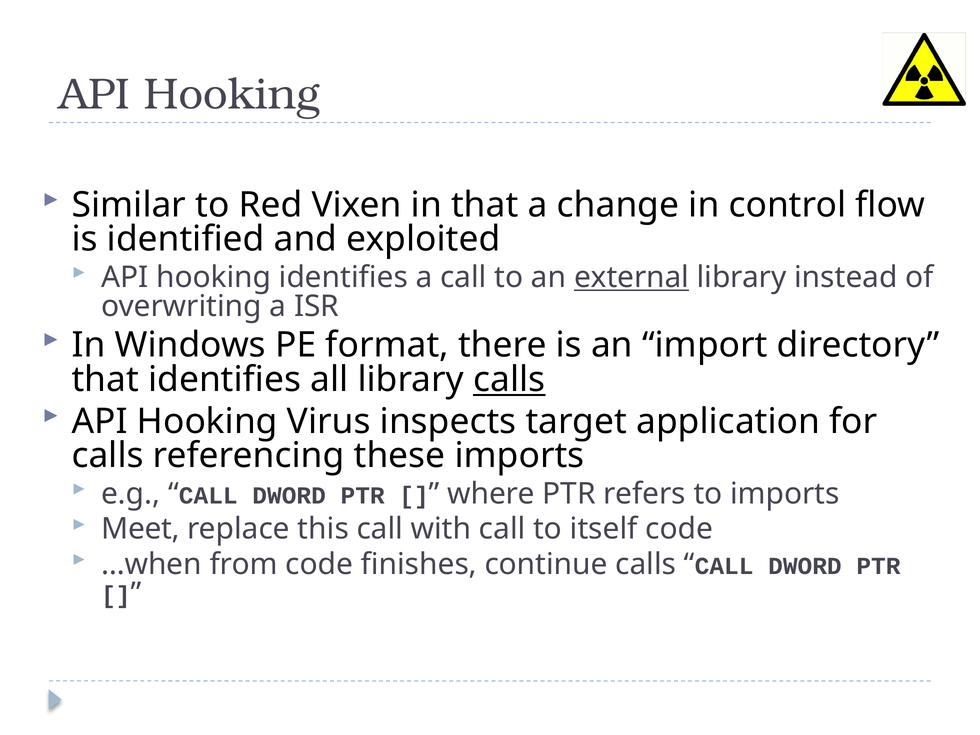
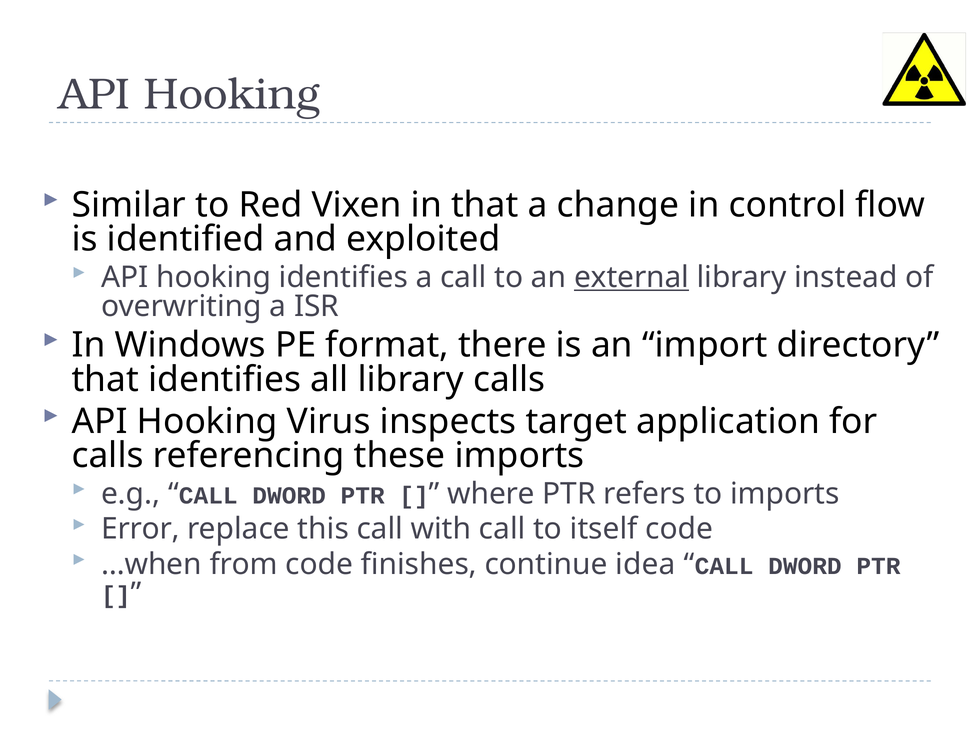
calls underline: present -> none (509, 380)
Meet: Meet -> Error (140, 529)
continue calls: calls -> idea (646, 564)
